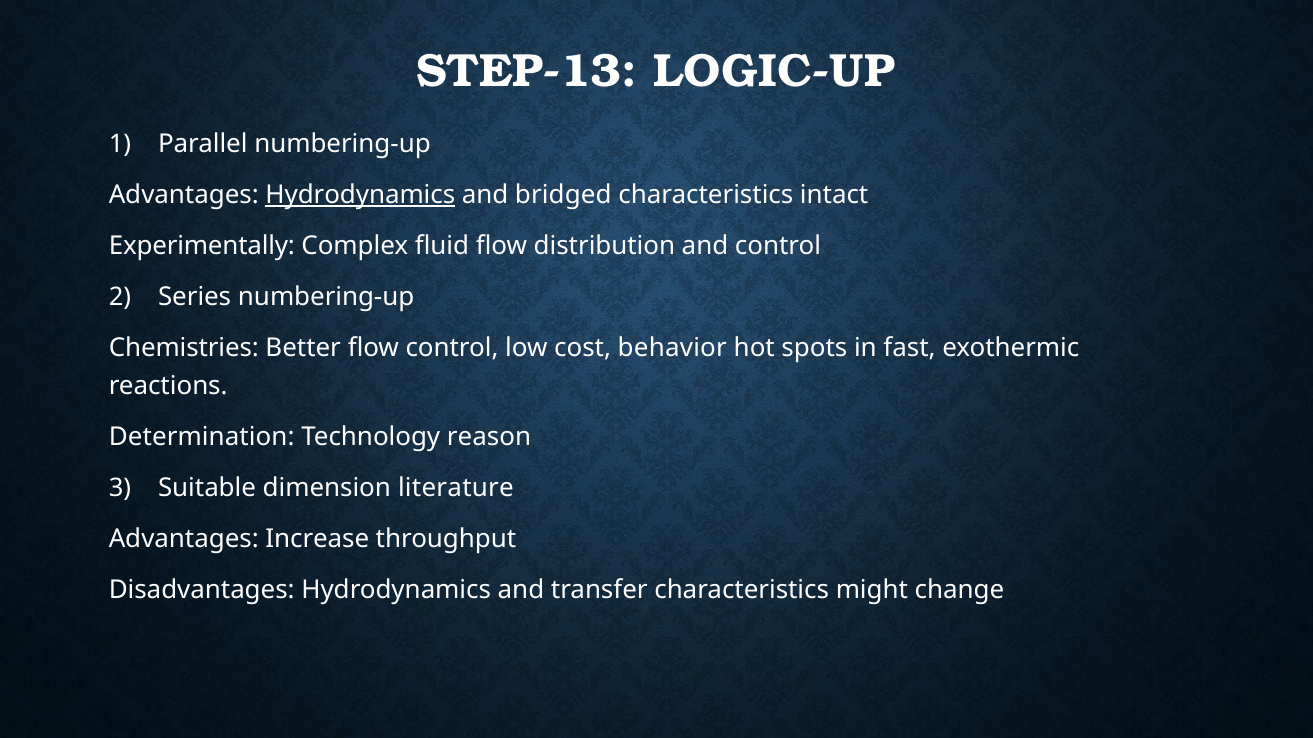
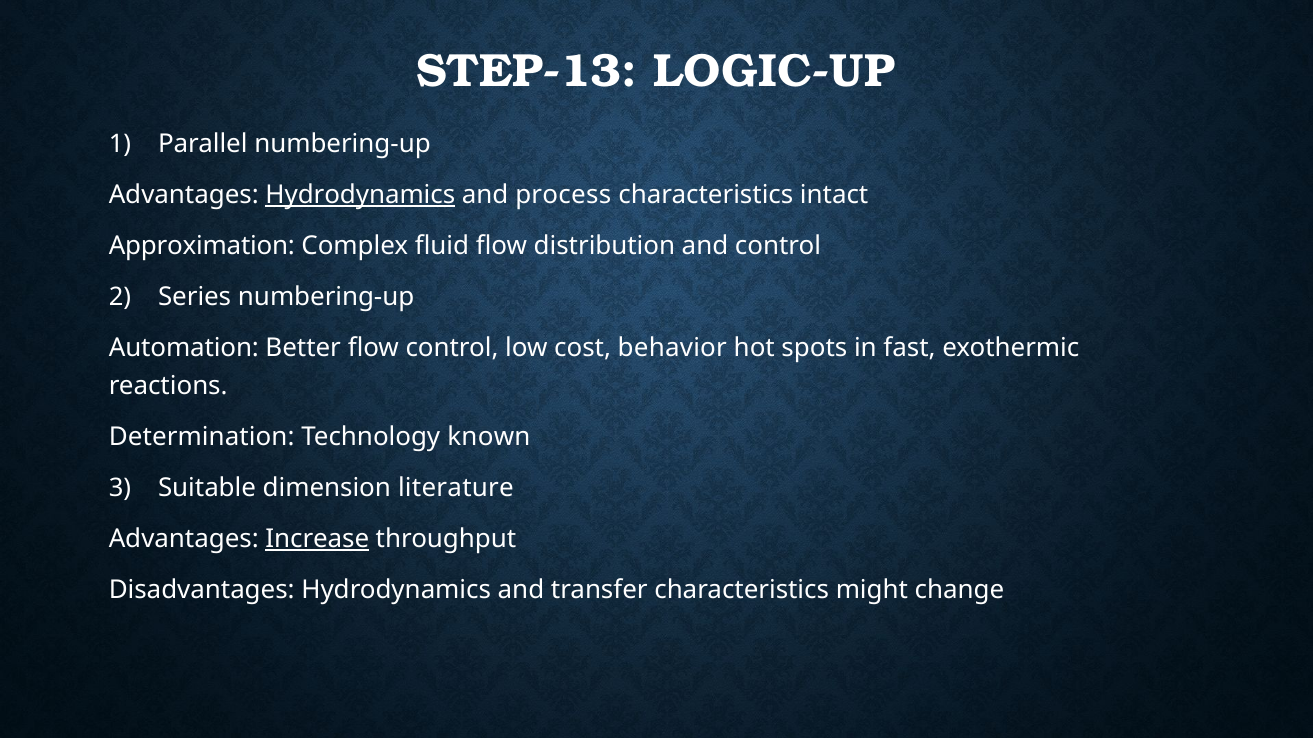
bridged: bridged -> process (563, 195)
Experimentally: Experimentally -> Approximation (202, 246)
Chemistries: Chemistries -> Automation (184, 348)
reason: reason -> known (489, 437)
Increase underline: none -> present (317, 539)
